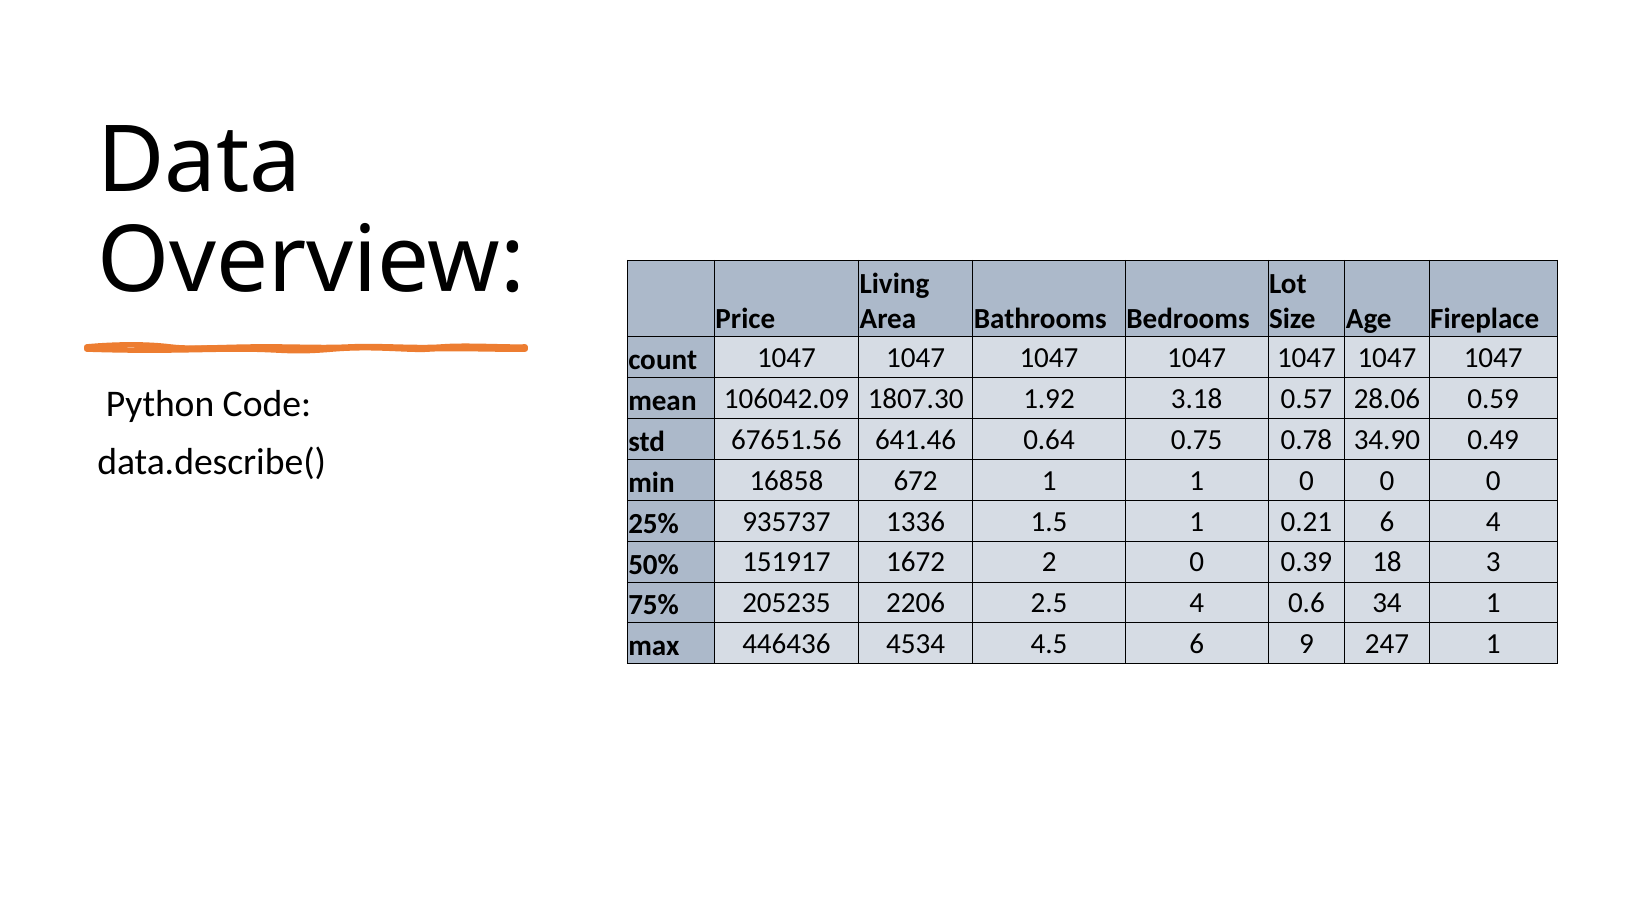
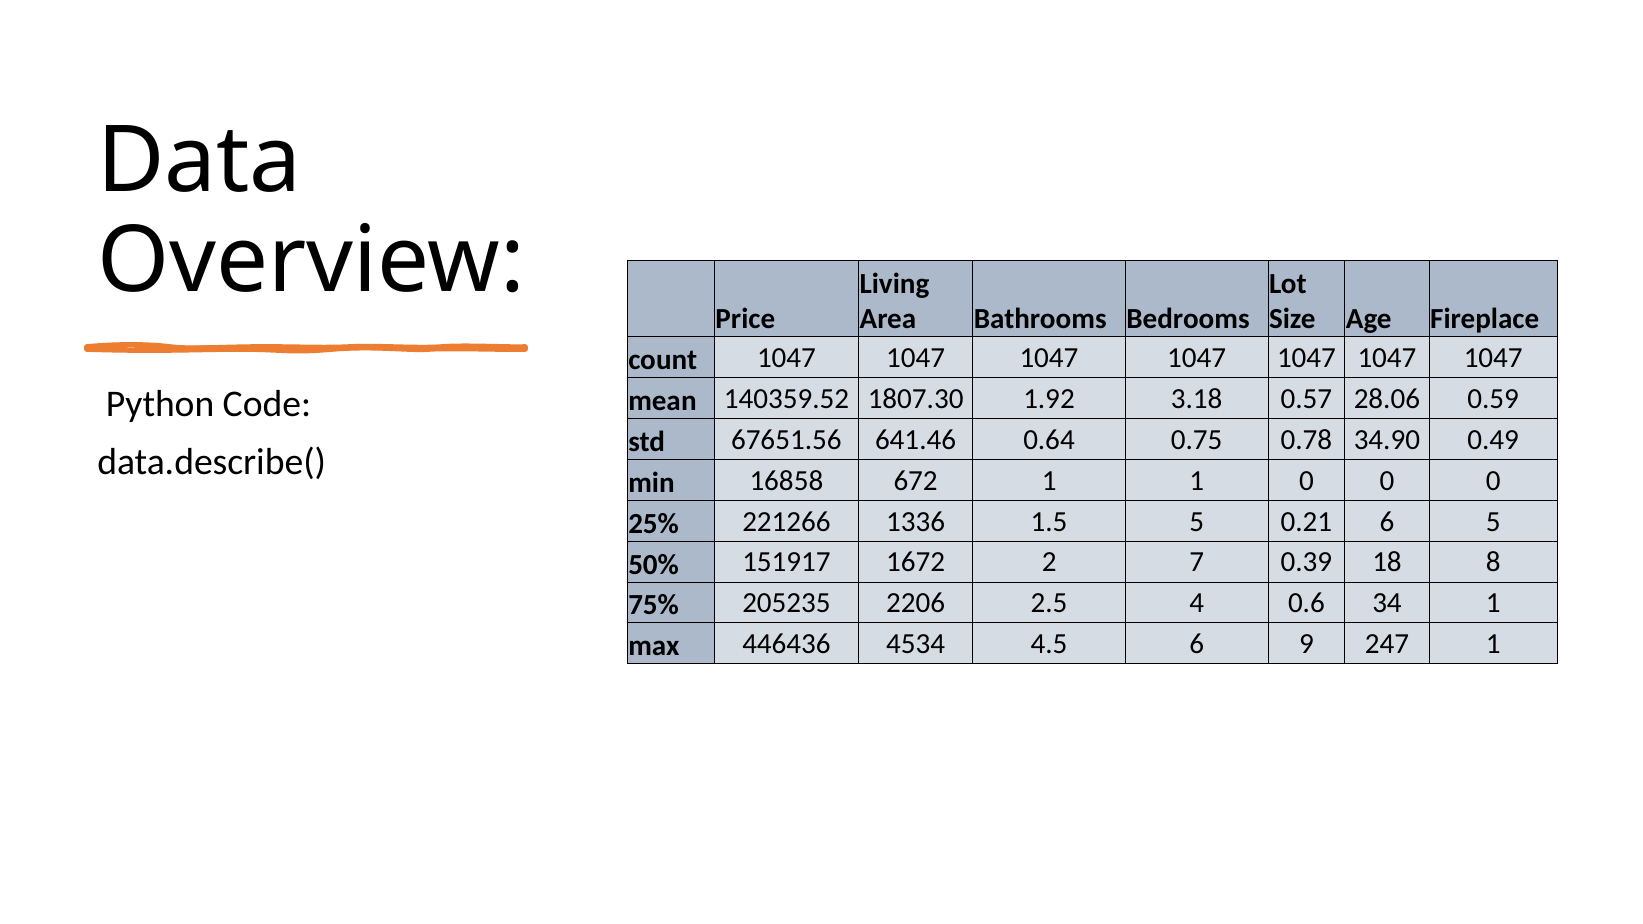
106042.09: 106042.09 -> 140359.52 (786, 399)
935737: 935737 -> 221266 (786, 522)
1.5 1: 1 -> 5 (1197, 522)
6 4: 4 -> 5 (1493, 522)
2 0: 0 -> 7 (1197, 562)
3: 3 -> 8 (1493, 562)
